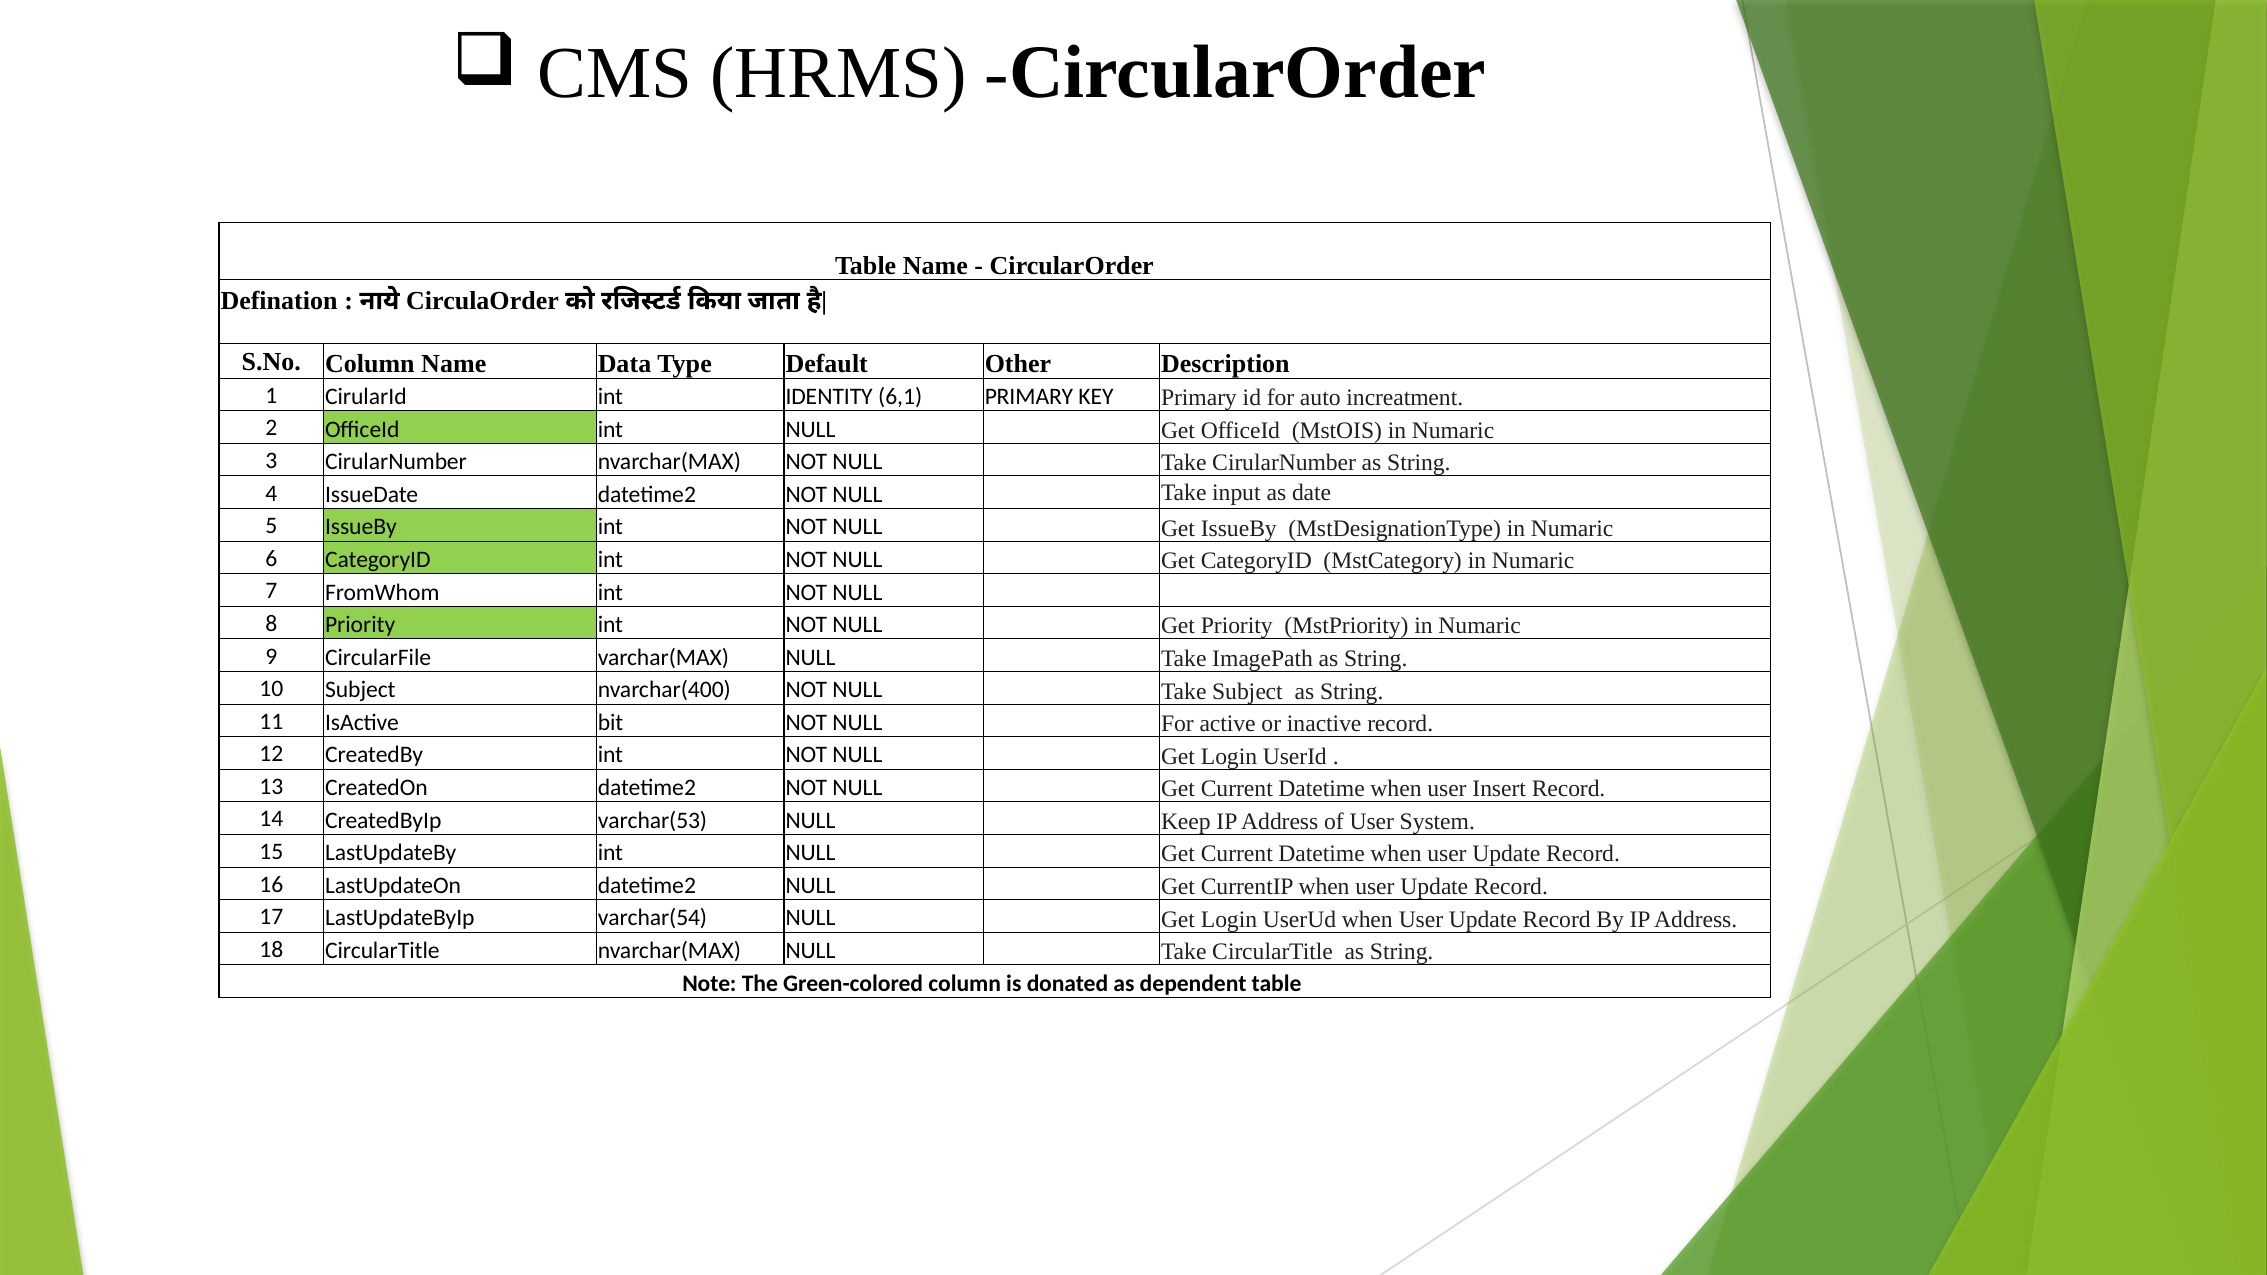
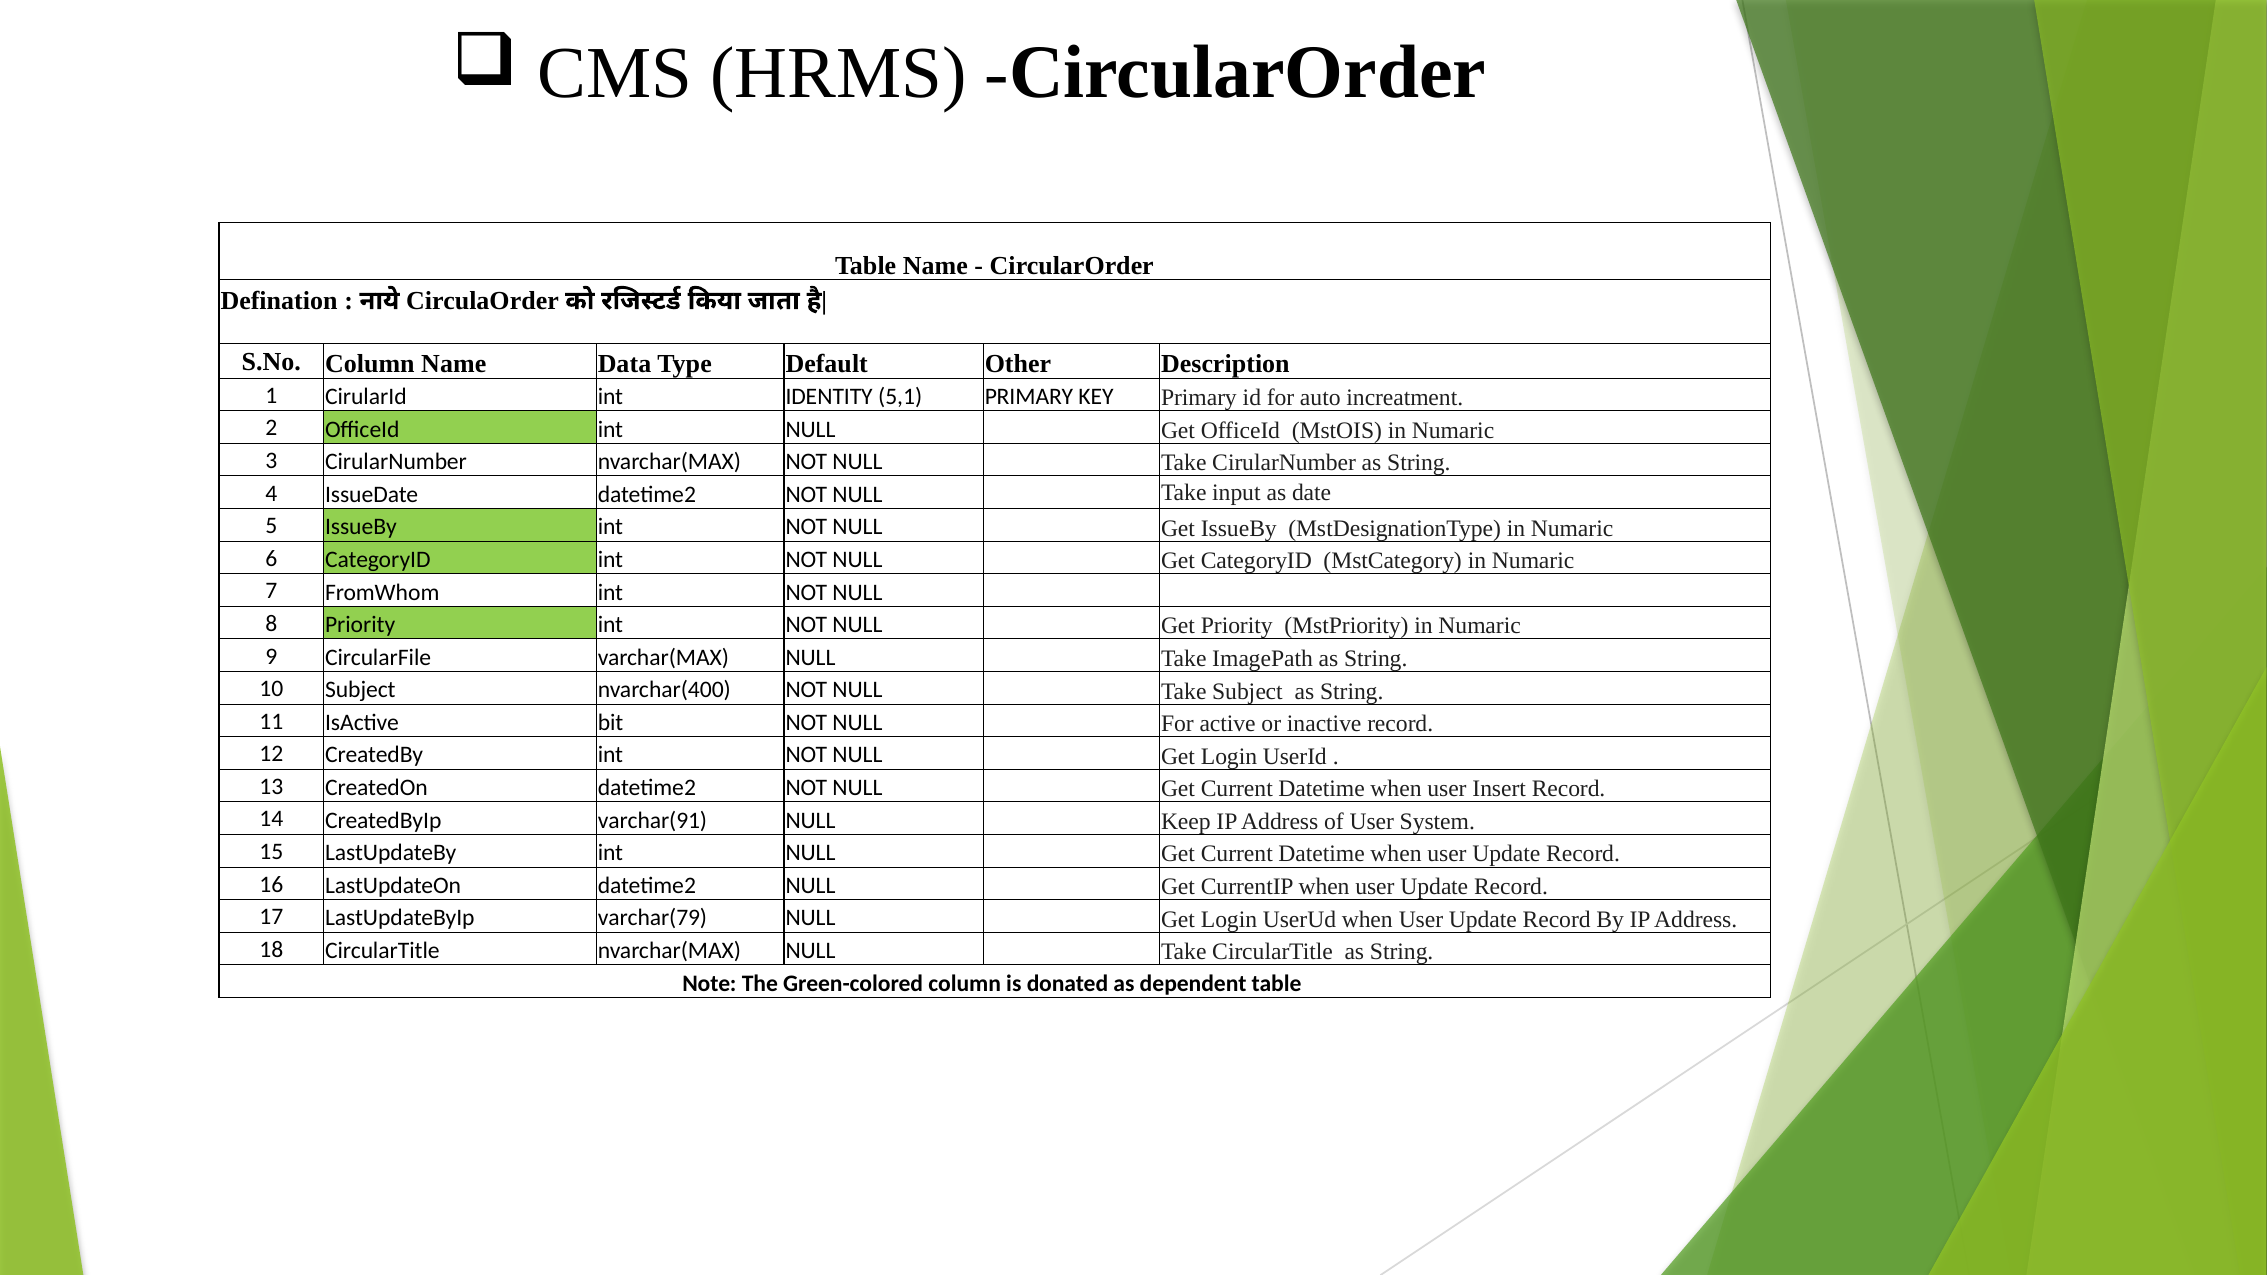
6,1: 6,1 -> 5,1 (900, 397)
varchar(53: varchar(53 -> varchar(91 (652, 820)
varchar(54: varchar(54 -> varchar(79 (652, 918)
